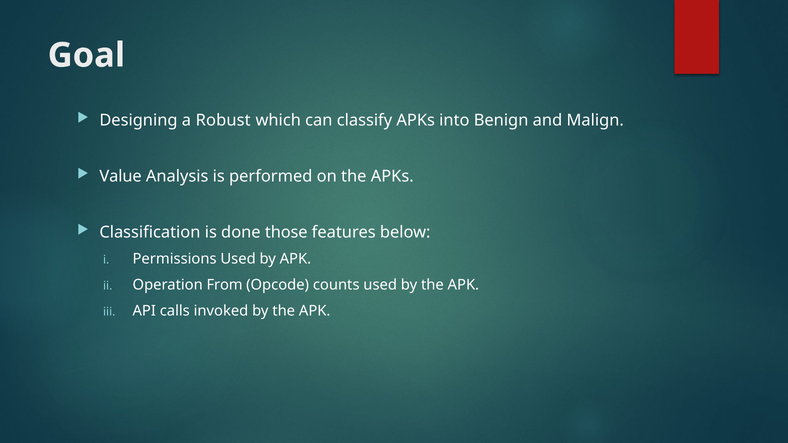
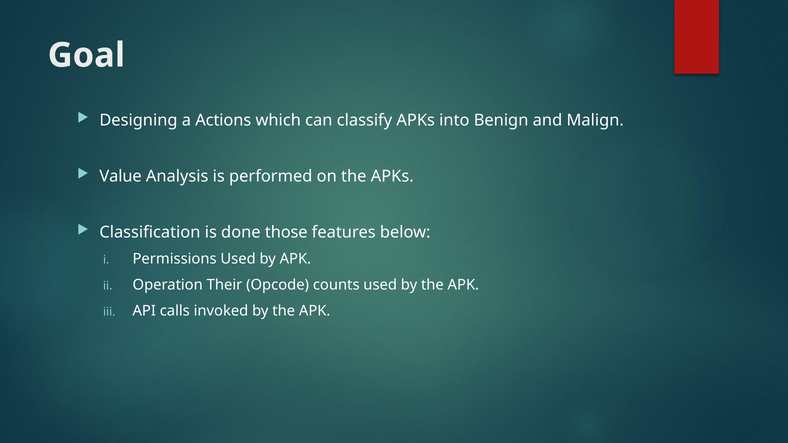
Robust: Robust -> Actions (223, 120)
From: From -> Their (224, 285)
